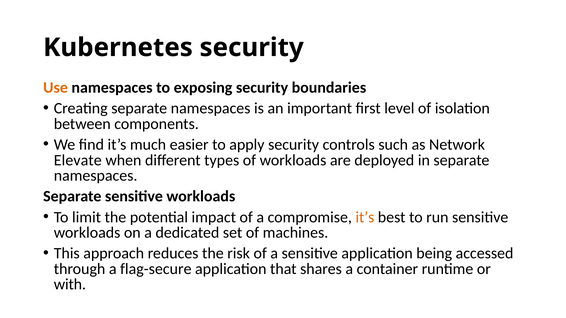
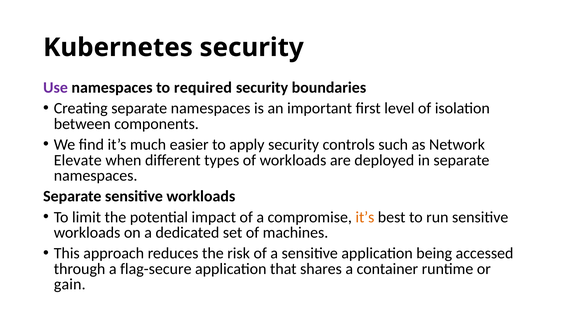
Use colour: orange -> purple (56, 88)
exposing: exposing -> required (203, 88)
with: with -> gain (70, 285)
